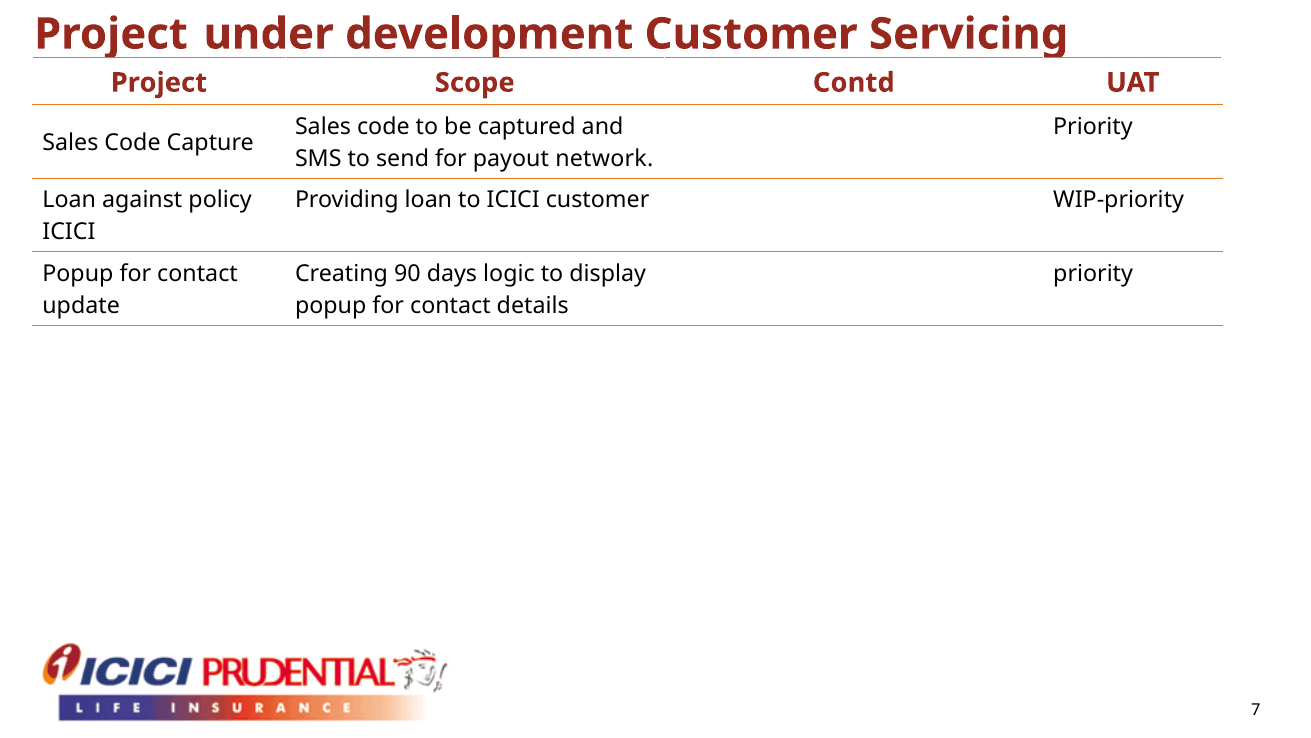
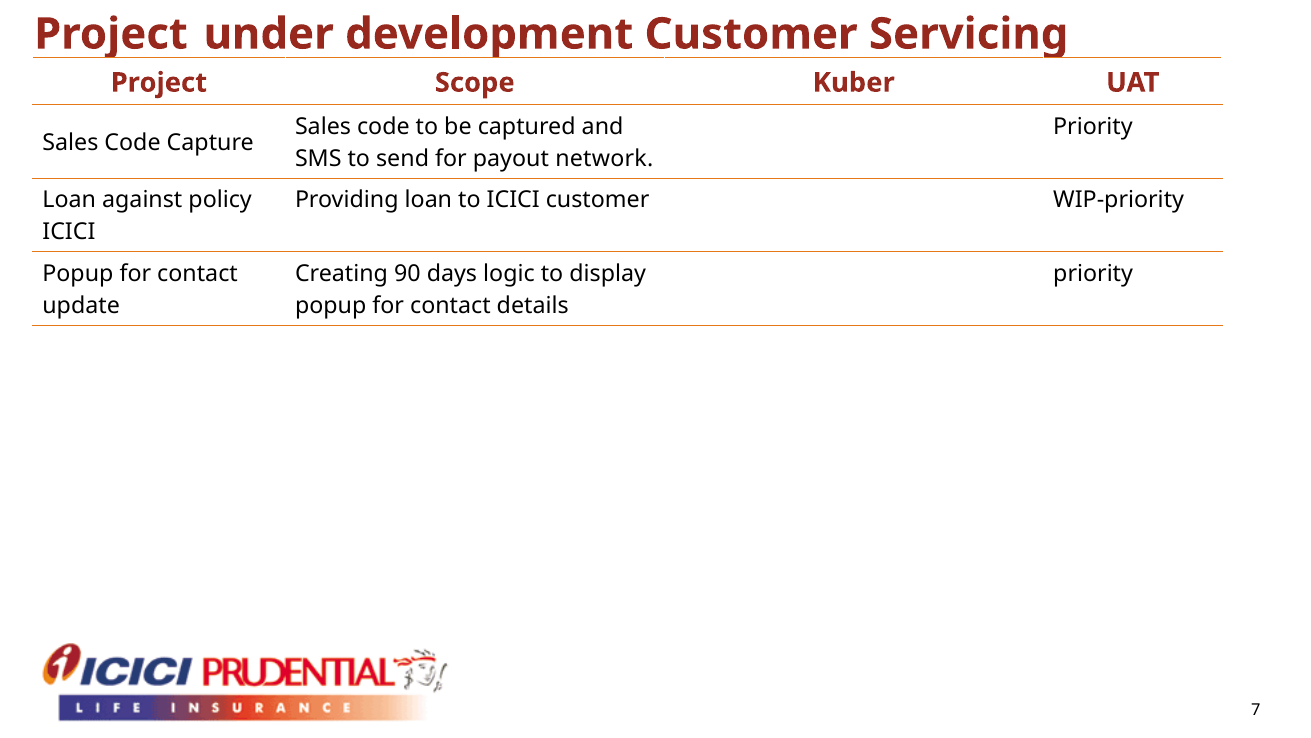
Contd: Contd -> Kuber (854, 83)
